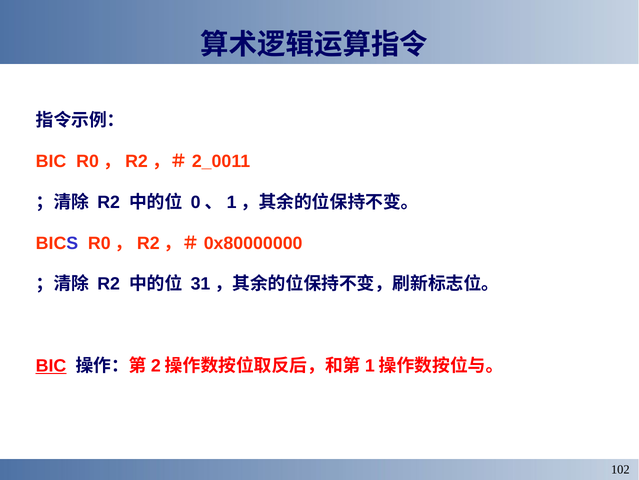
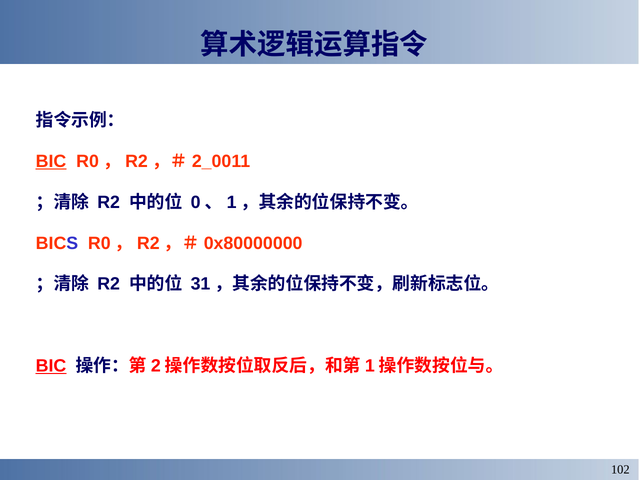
BIC underline: none -> present (51, 161)
